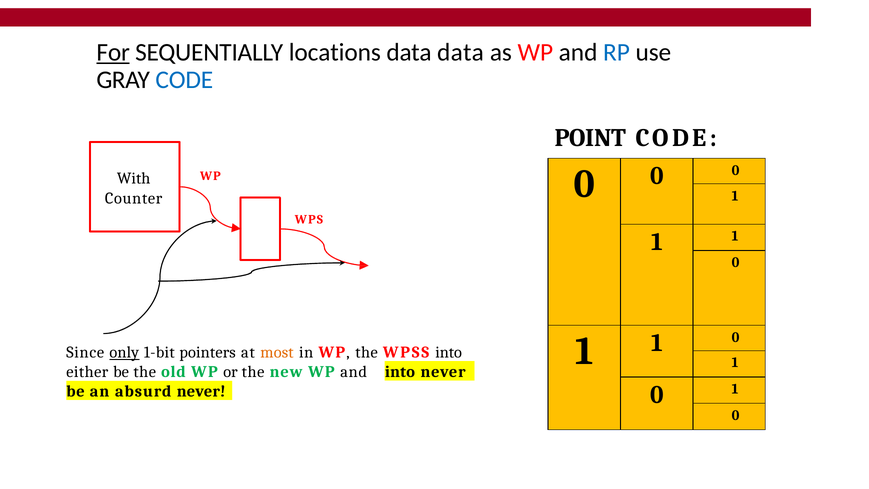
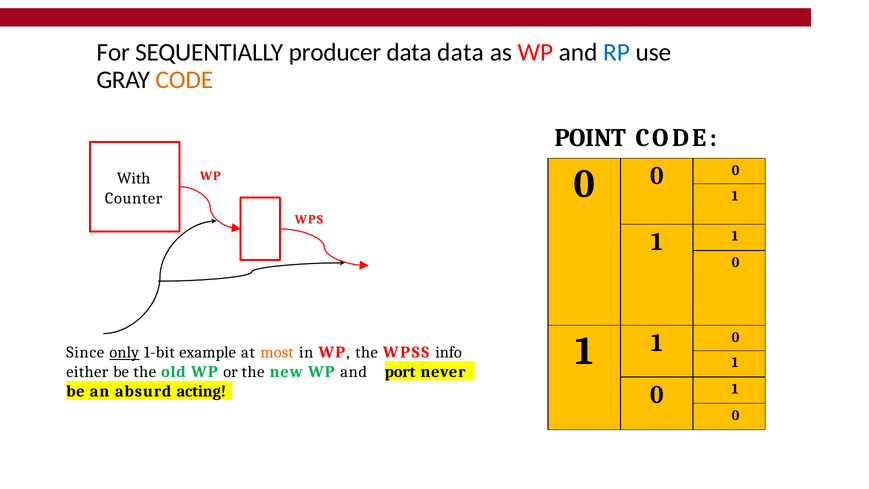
For underline: present -> none (113, 52)
locations: locations -> producer (335, 52)
CODE colour: blue -> orange (184, 80)
pointers: pointers -> example (208, 352)
WPSS into: into -> info (449, 352)
and into: into -> port (400, 372)
absurd never: never -> acting (201, 391)
